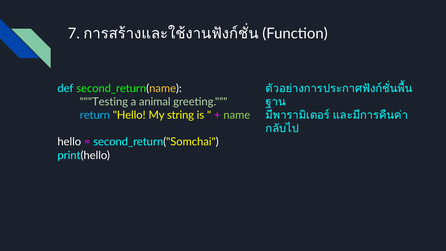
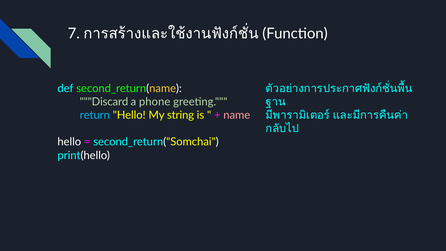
Testing: Testing -> Discard (104, 102)
animal: animal -> phone (155, 102)
name colour: light green -> pink (237, 115)
